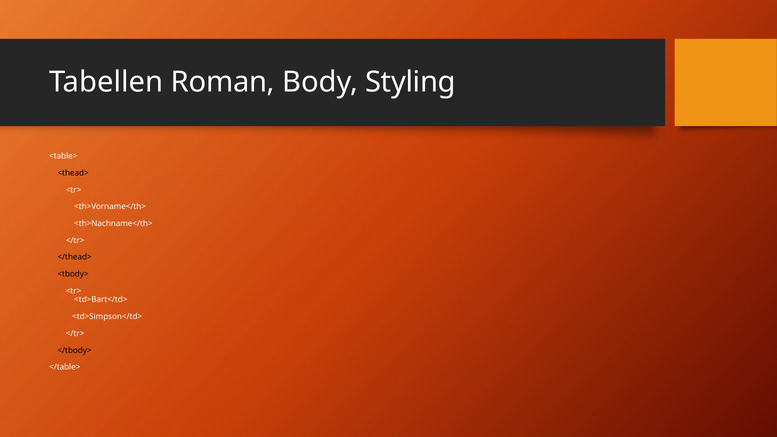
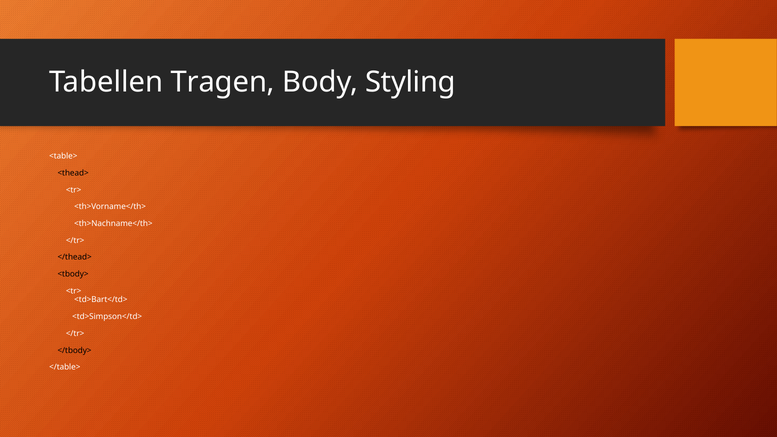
Roman: Roman -> Tragen (223, 82)
